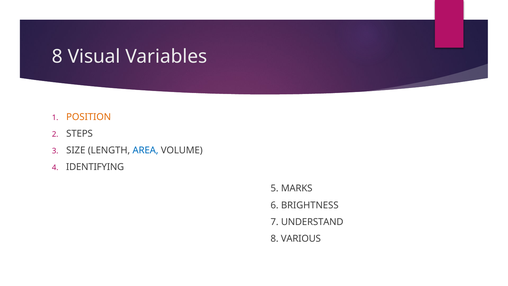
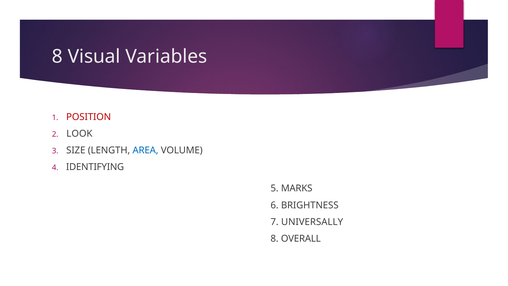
POSITION colour: orange -> red (89, 117)
STEPS: STEPS -> LOOK (79, 133)
UNDERSTAND: UNDERSTAND -> UNIVERSALLY (312, 222)
VARIOUS: VARIOUS -> OVERALL (301, 238)
